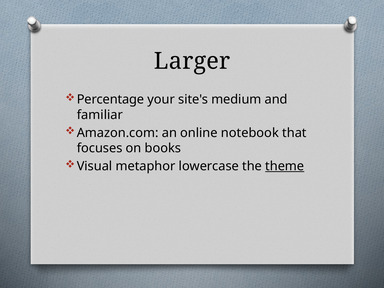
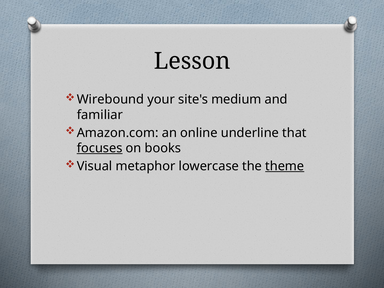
Larger: Larger -> Lesson (192, 61)
Percentage: Percentage -> Wirebound (110, 99)
notebook: notebook -> underline (250, 133)
focuses underline: none -> present (100, 148)
